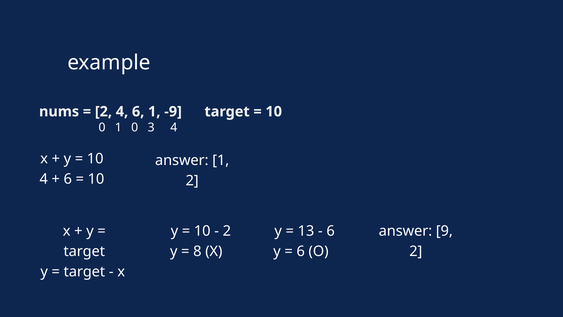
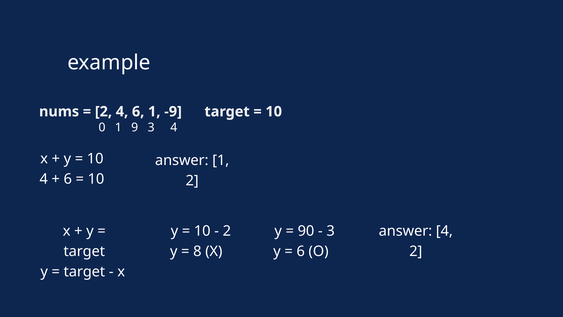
1 0: 0 -> 9 (135, 127)
13: 13 -> 90 (306, 231)
6: 6 -> 3 (331, 231)
answer 9: 9 -> 4 (444, 231)
